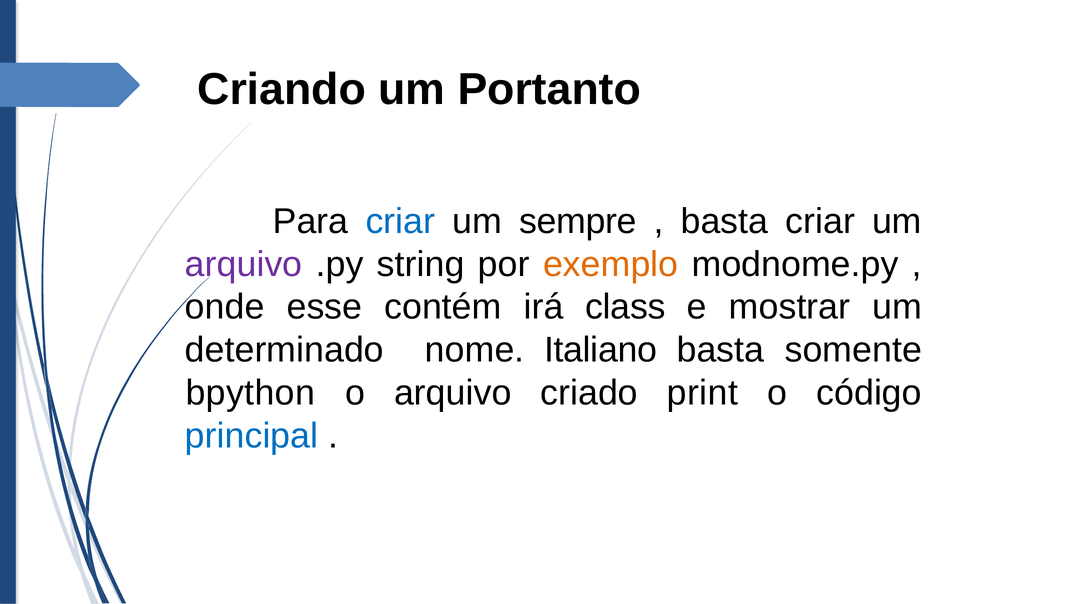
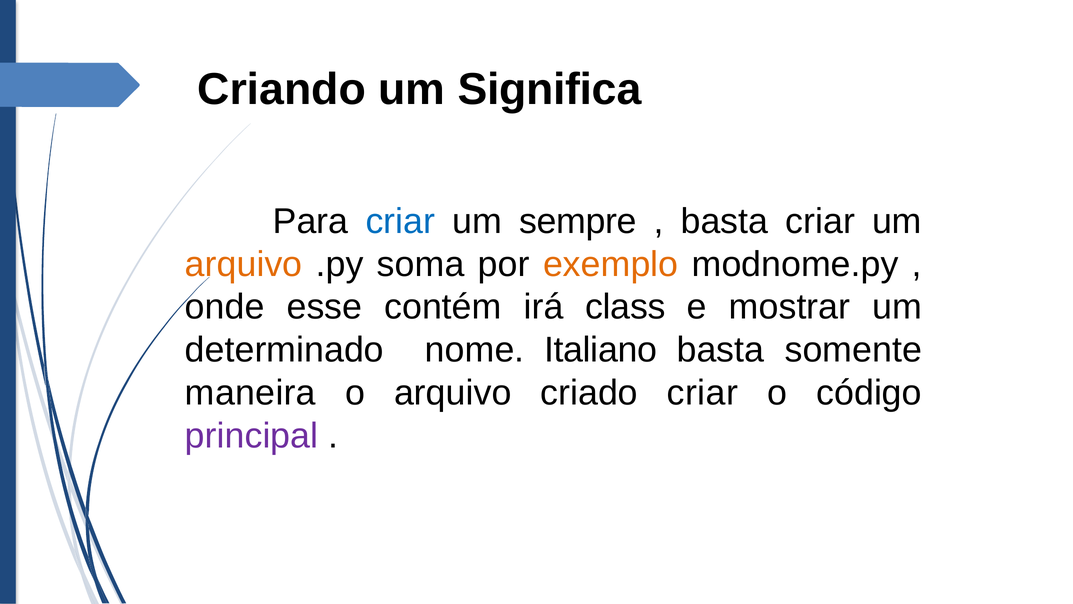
Portanto: Portanto -> Significa (549, 90)
arquivo colour: purple -> orange (244, 264)
string: string -> soma (421, 264)
bpython: bpython -> maneira (250, 393)
criado print: print -> criar (702, 393)
principal colour: blue -> purple (252, 436)
